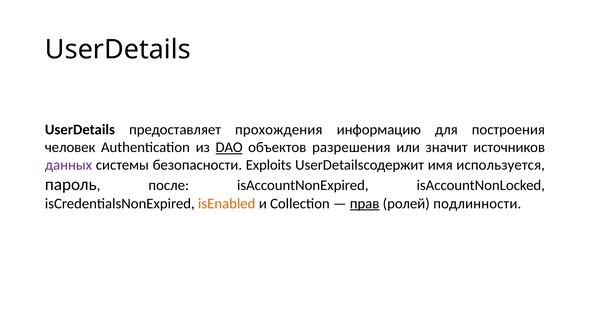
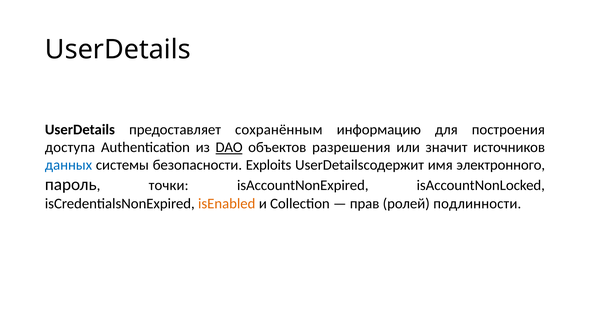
прохождения: прохождения -> сохранённым (279, 130)
человек: человек -> доступа (70, 147)
данных colour: purple -> blue (69, 165)
используется: используется -> электронного (501, 165)
после: после -> точки (169, 185)
прав underline: present -> none (365, 203)
